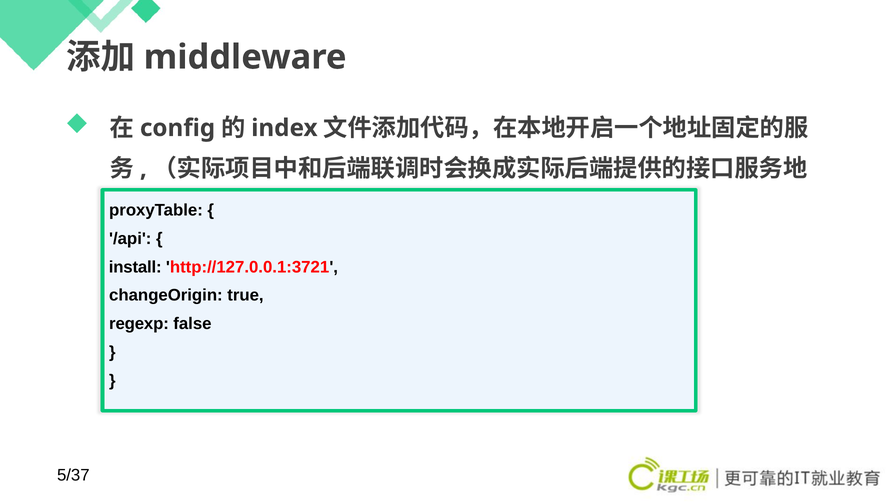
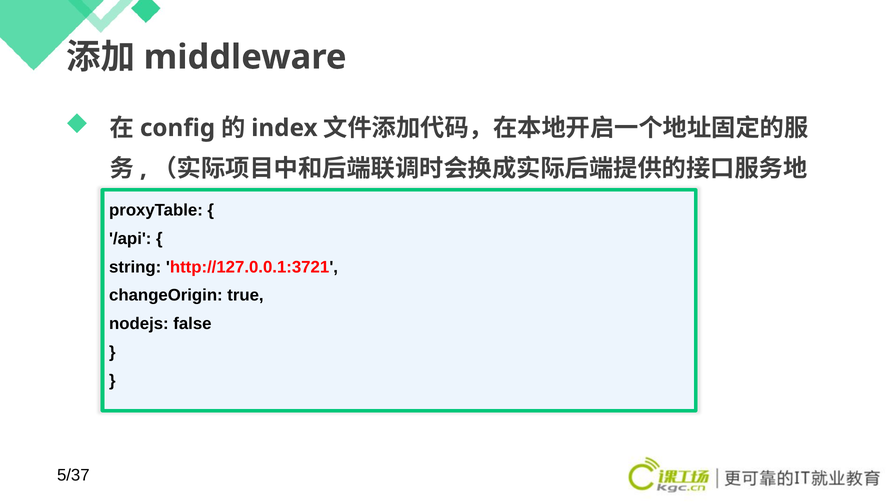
install: install -> string (135, 267)
regexp: regexp -> nodejs (139, 324)
